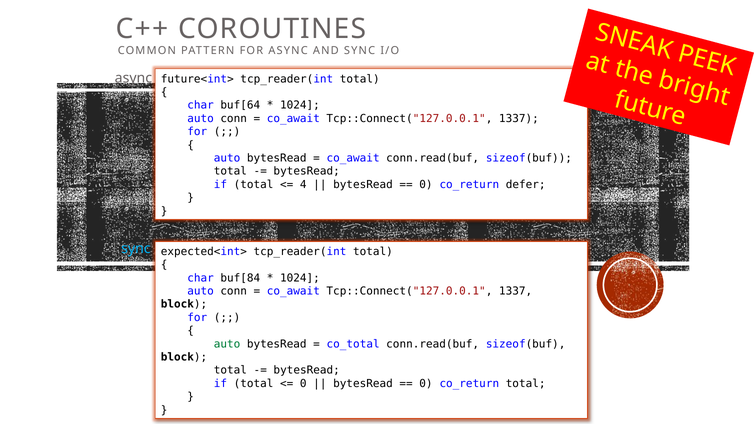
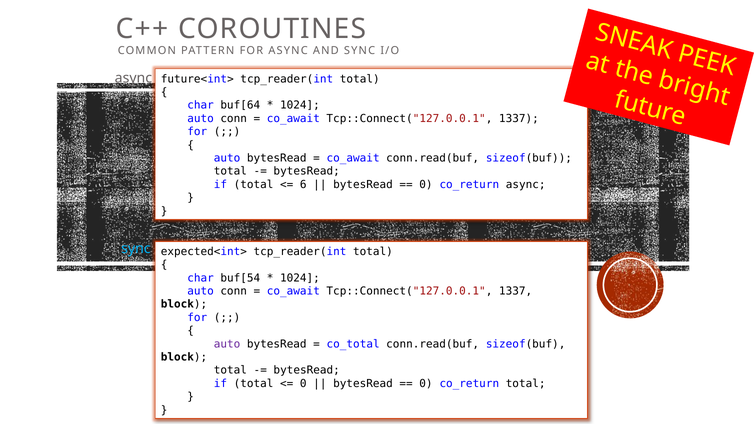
4: 4 -> 6 (303, 185)
co_return defer: defer -> async (526, 185)
buf[84: buf[84 -> buf[54 (240, 278)
auto colour: green -> purple (227, 344)
